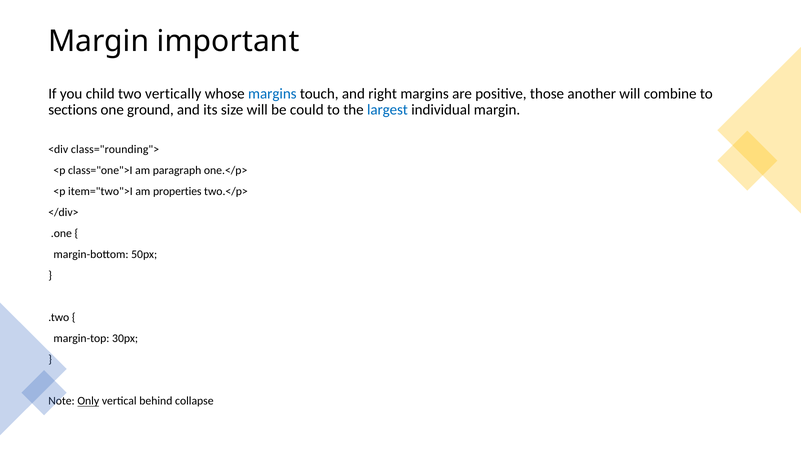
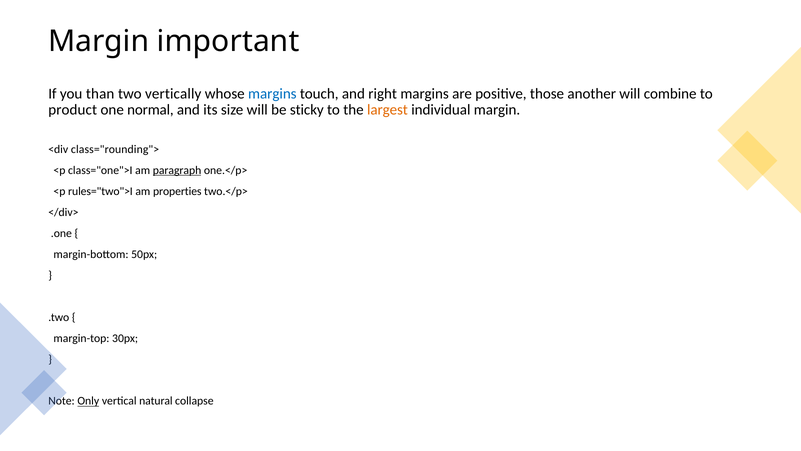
child: child -> than (100, 94)
sections: sections -> product (73, 110)
ground: ground -> normal (150, 110)
could: could -> sticky (307, 110)
largest colour: blue -> orange (387, 110)
paragraph underline: none -> present (177, 170)
item="two">I: item="two">I -> rules="two">I (100, 191)
behind: behind -> natural (156, 401)
